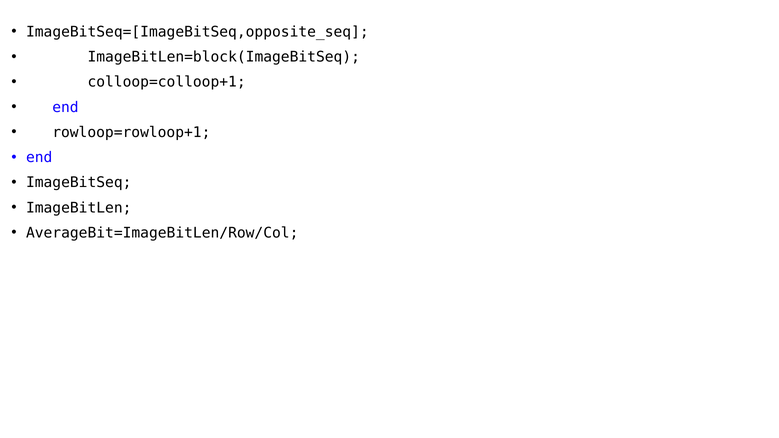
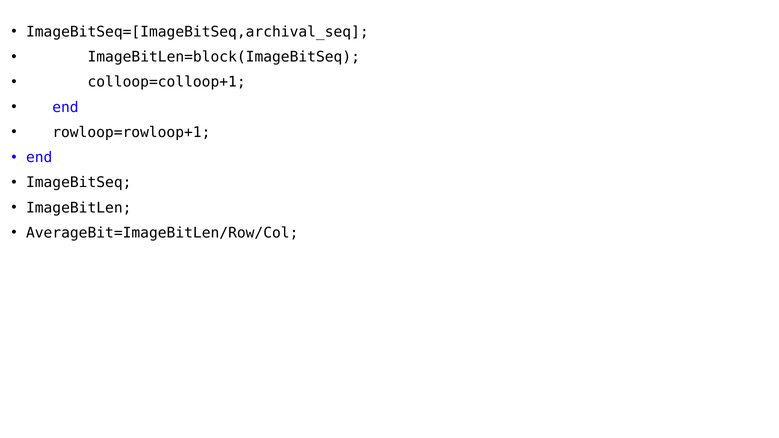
ImageBitSeq=[ImageBitSeq,opposite_seq: ImageBitSeq=[ImageBitSeq,opposite_seq -> ImageBitSeq=[ImageBitSeq,archival_seq (197, 32)
